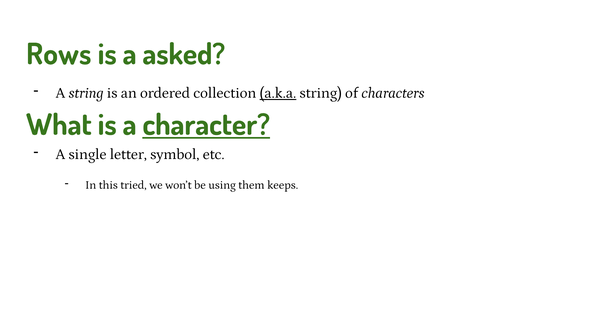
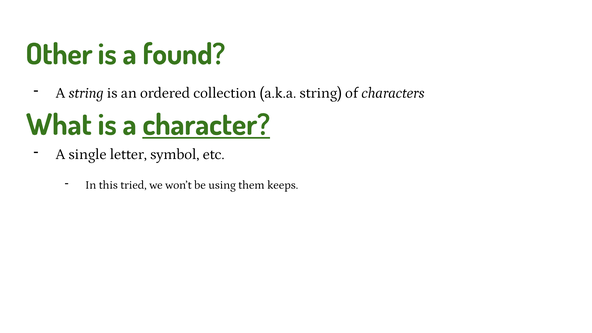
Rows: Rows -> Other (59, 55)
asked: asked -> found (184, 55)
a.k.a underline: present -> none (278, 93)
